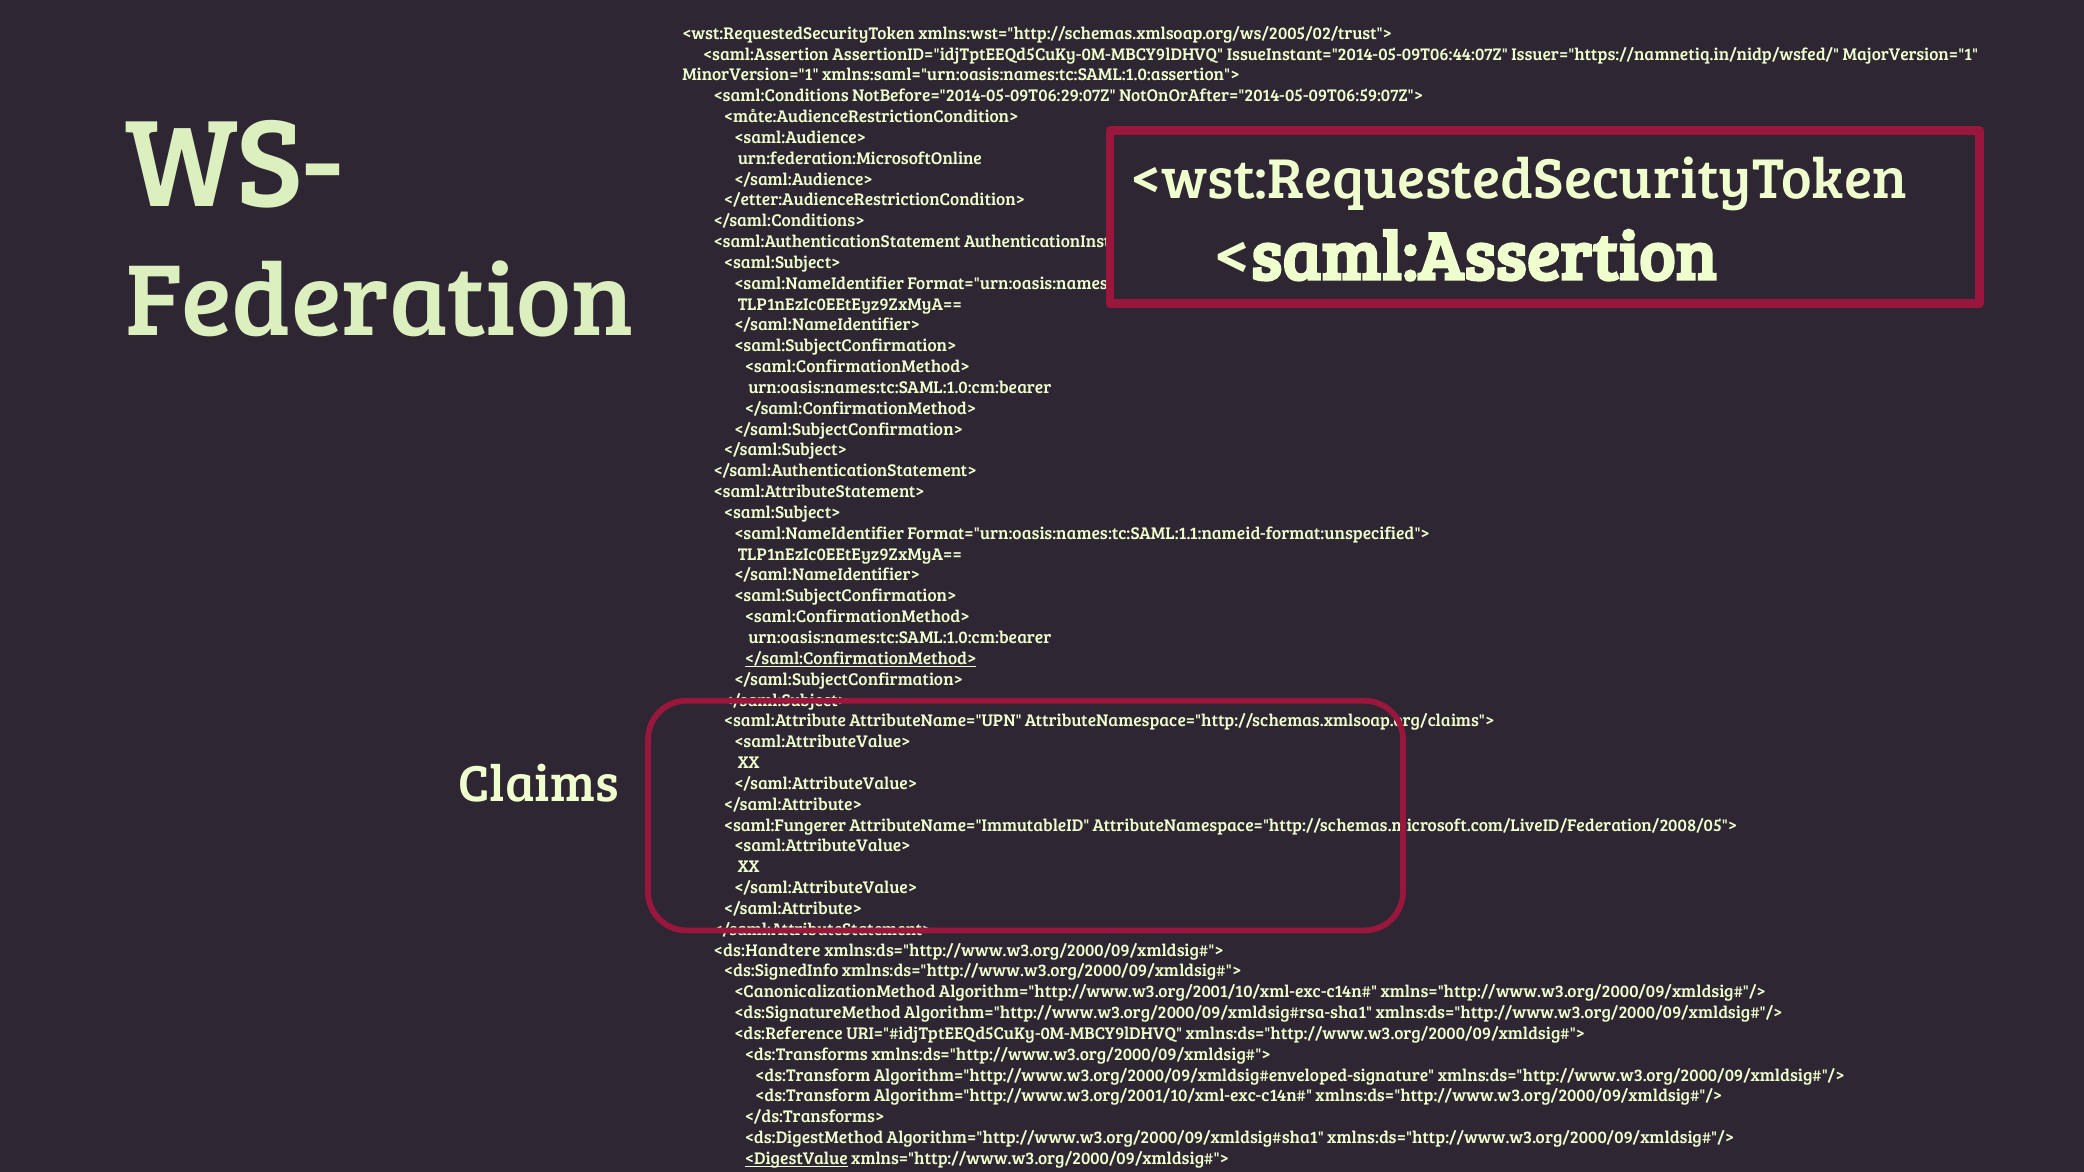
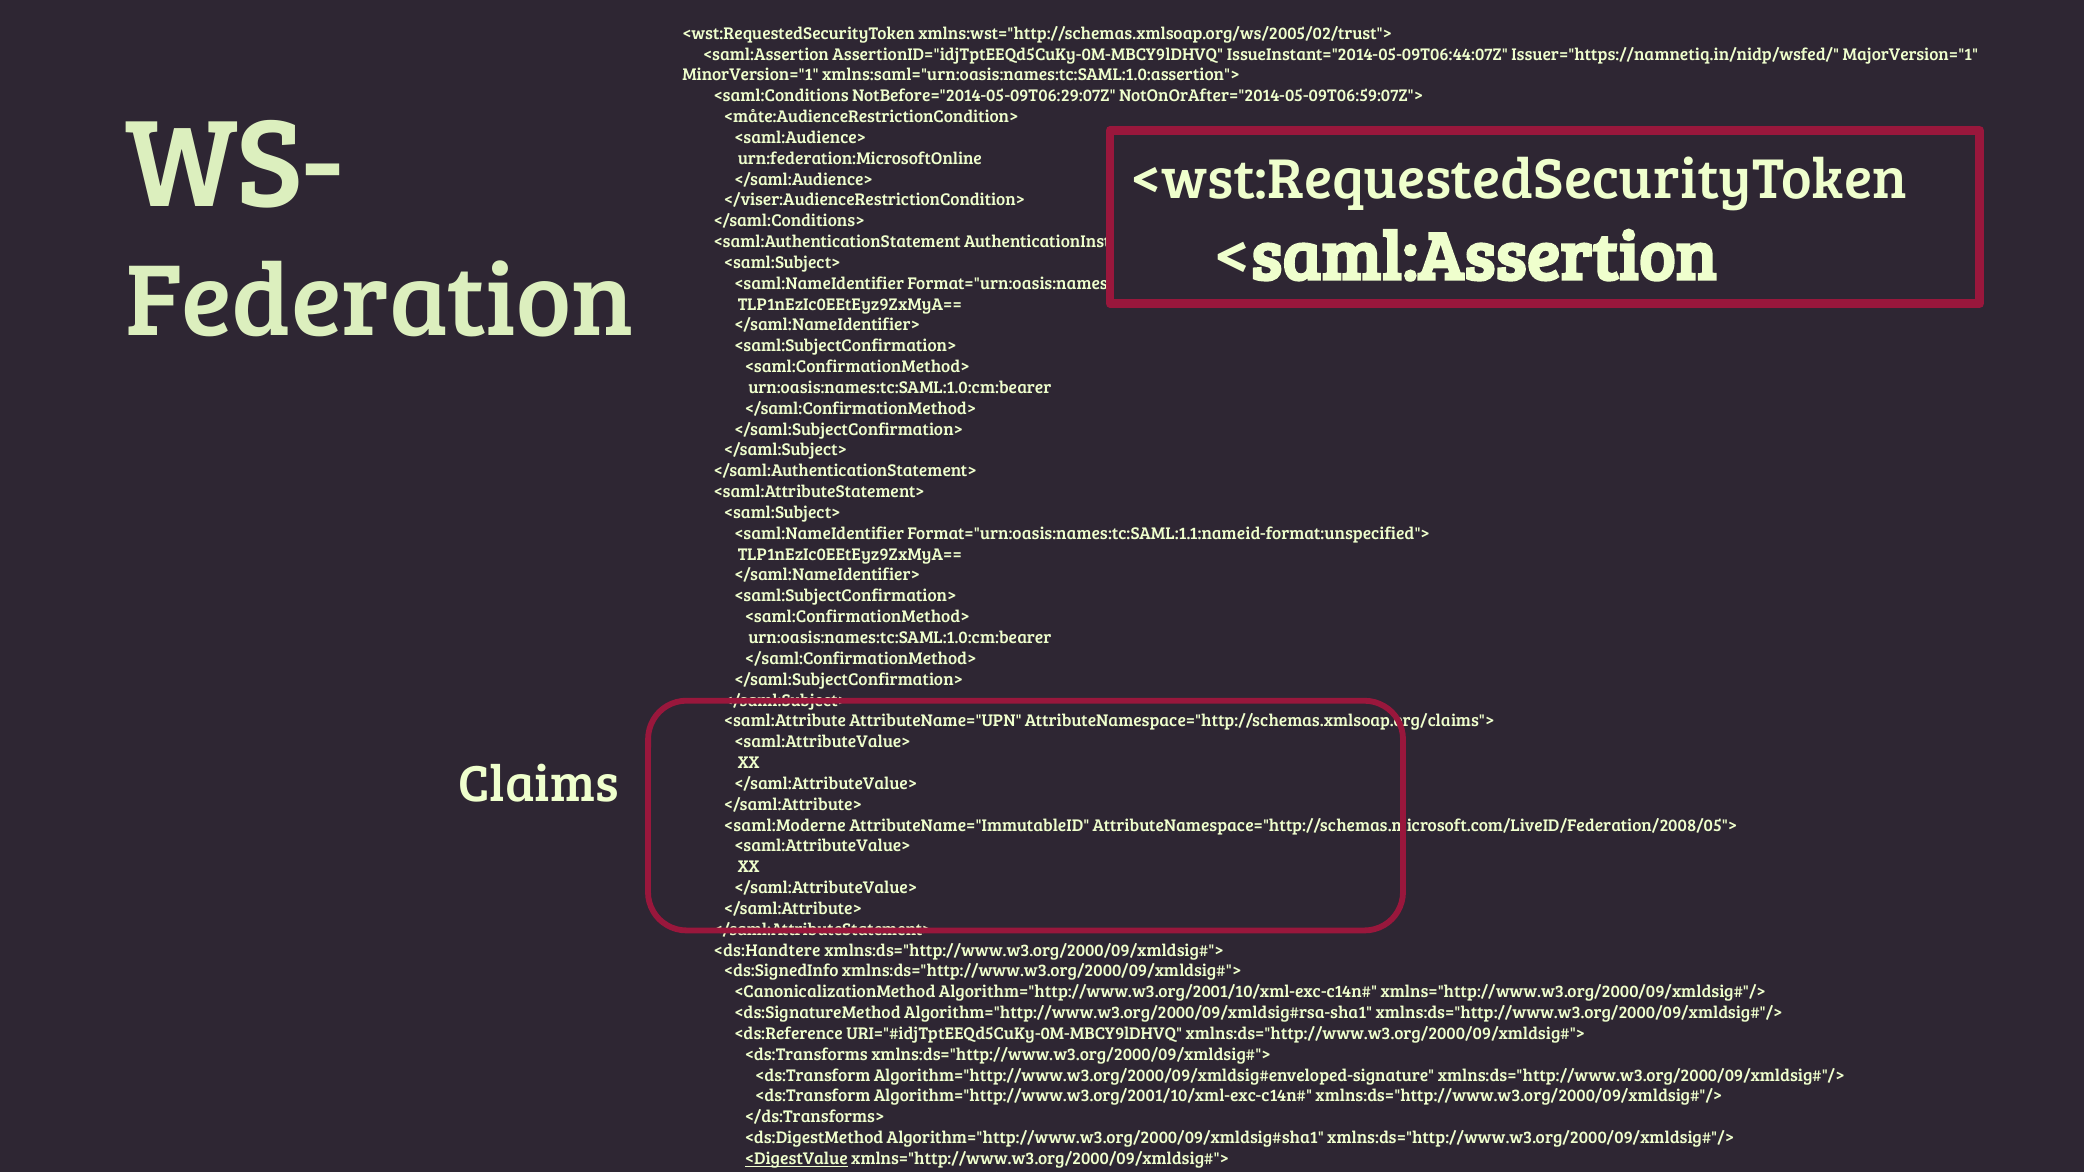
</etter:AudienceRestrictionCondition>: </etter:AudienceRestrictionCondition> -> </viser:AudienceRestrictionCondition> (874, 200)
</saml:ConfirmationMethod> underline: present -> none (861, 659)
<saml:Fungerer: <saml:Fungerer -> <saml:Moderne (785, 825)
